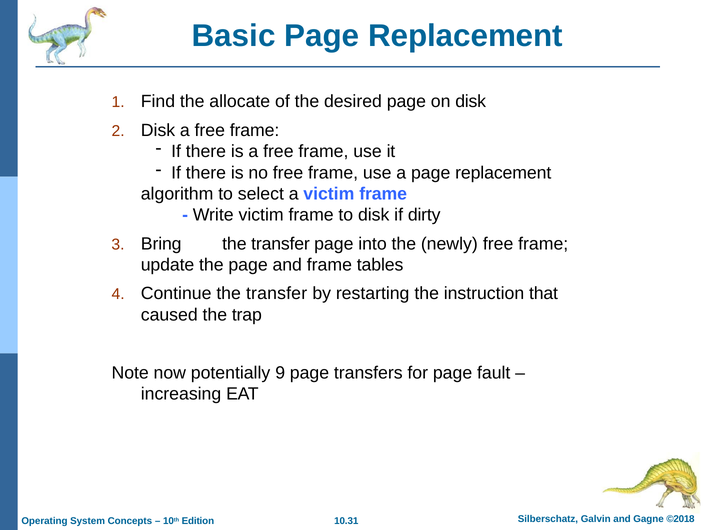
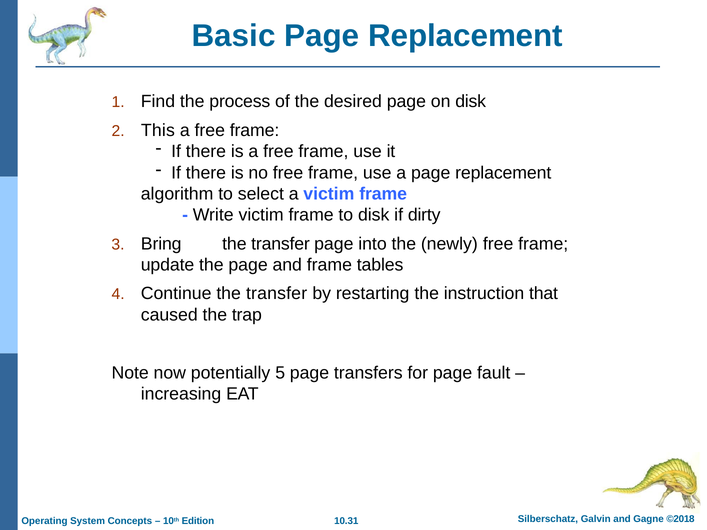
allocate: allocate -> process (240, 102)
2 Disk: Disk -> This (158, 130)
9: 9 -> 5 (280, 373)
